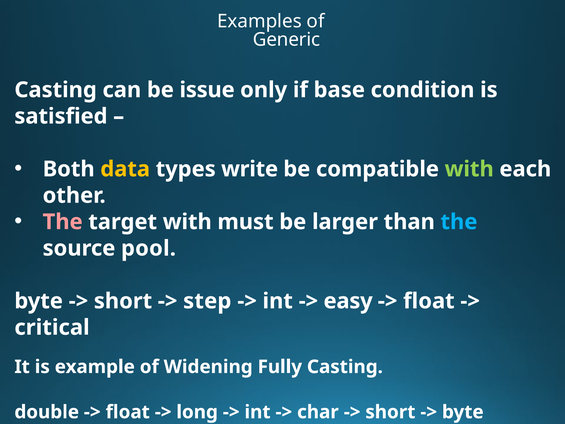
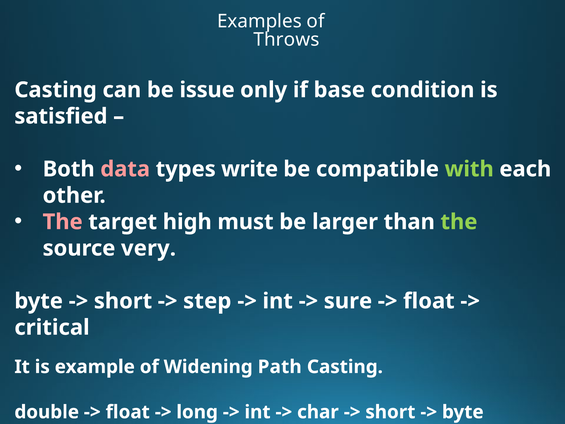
Generic: Generic -> Throws (286, 40)
data colour: yellow -> pink (125, 169)
target with: with -> high (187, 222)
the colour: light blue -> light green (459, 222)
pool: pool -> very (148, 248)
easy: easy -> sure (348, 301)
Fully: Fully -> Path (280, 367)
